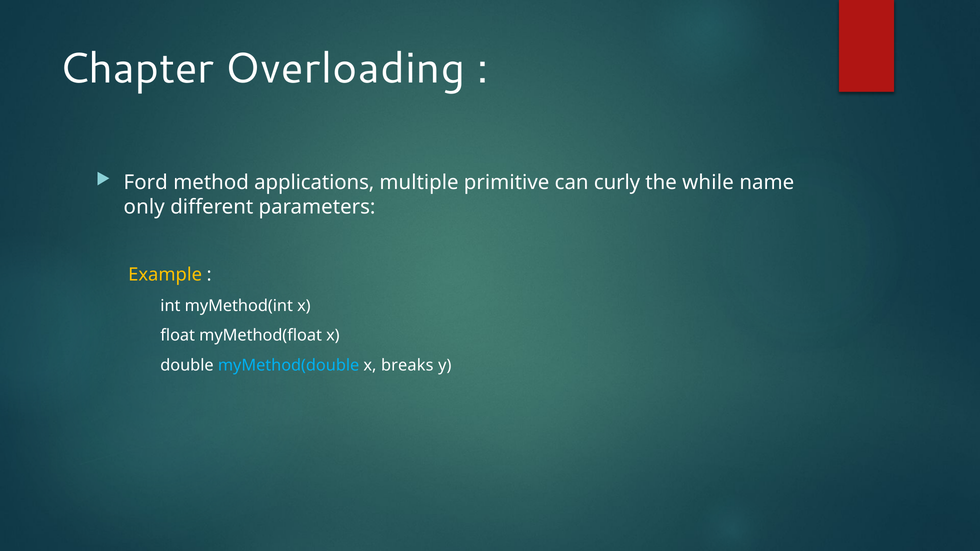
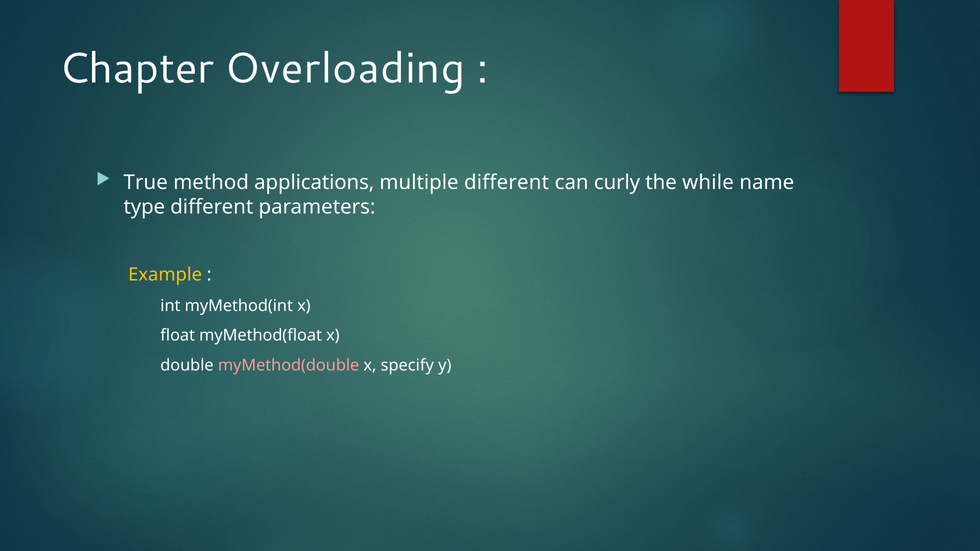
Ford: Ford -> True (146, 182)
multiple primitive: primitive -> different (507, 182)
only: only -> type (144, 207)
myMethod(double colour: light blue -> pink (289, 365)
breaks: breaks -> specify (407, 365)
